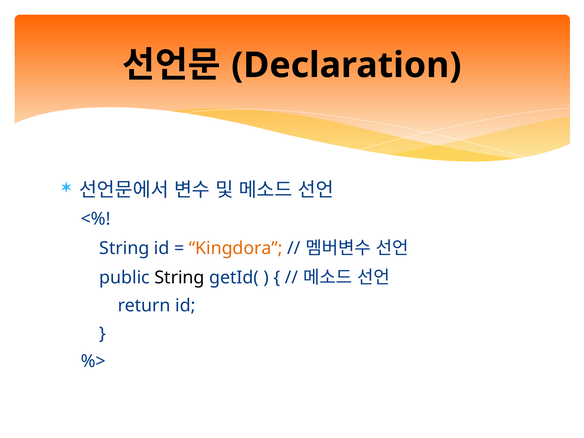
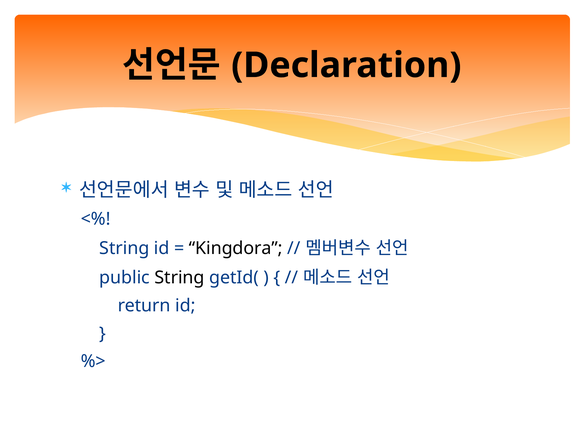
Kingdora colour: orange -> black (236, 248)
